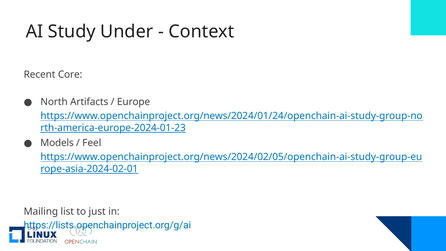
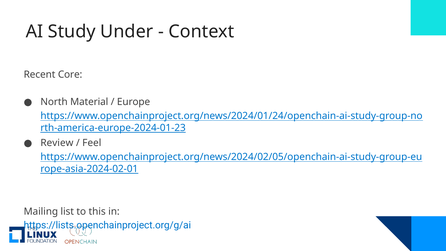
Artifacts: Artifacts -> Material (89, 102)
Models: Models -> Review (57, 143)
just: just -> this (97, 211)
